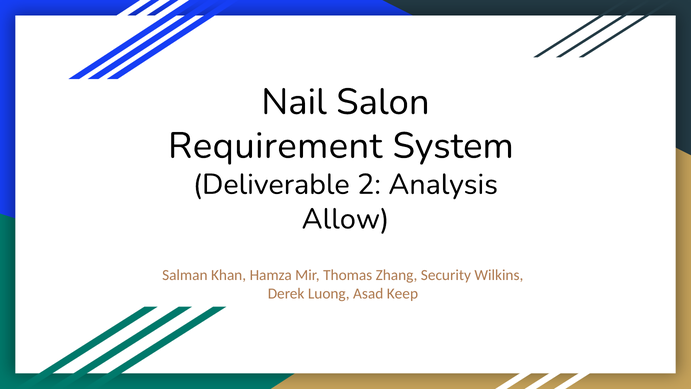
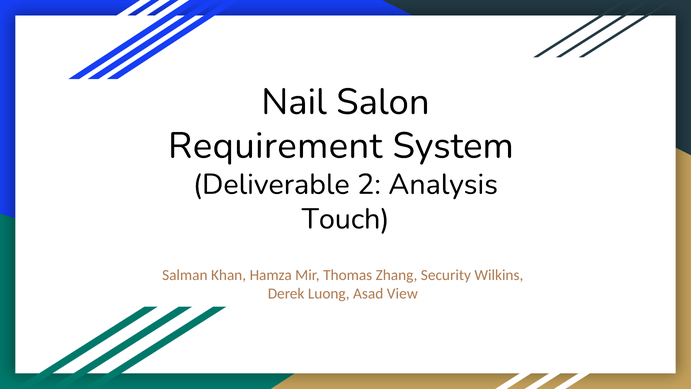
Allow: Allow -> Touch (346, 219)
Keep: Keep -> View (402, 294)
